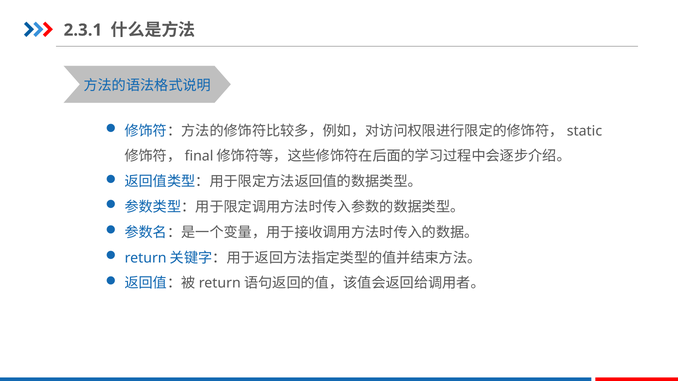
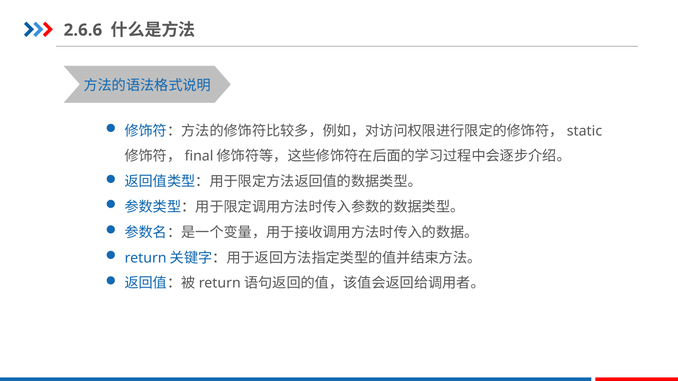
2.3.1: 2.3.1 -> 2.6.6 (83, 30)
